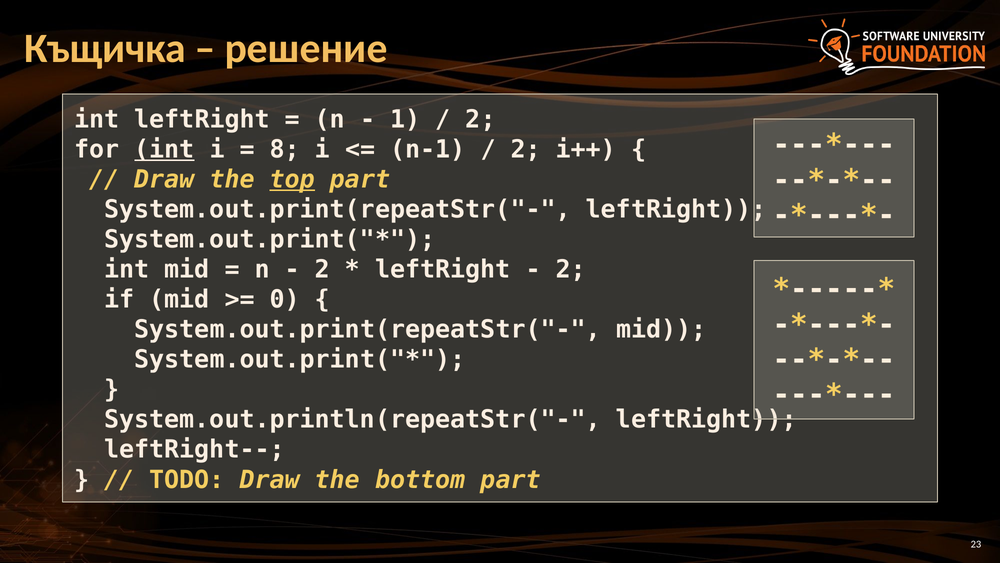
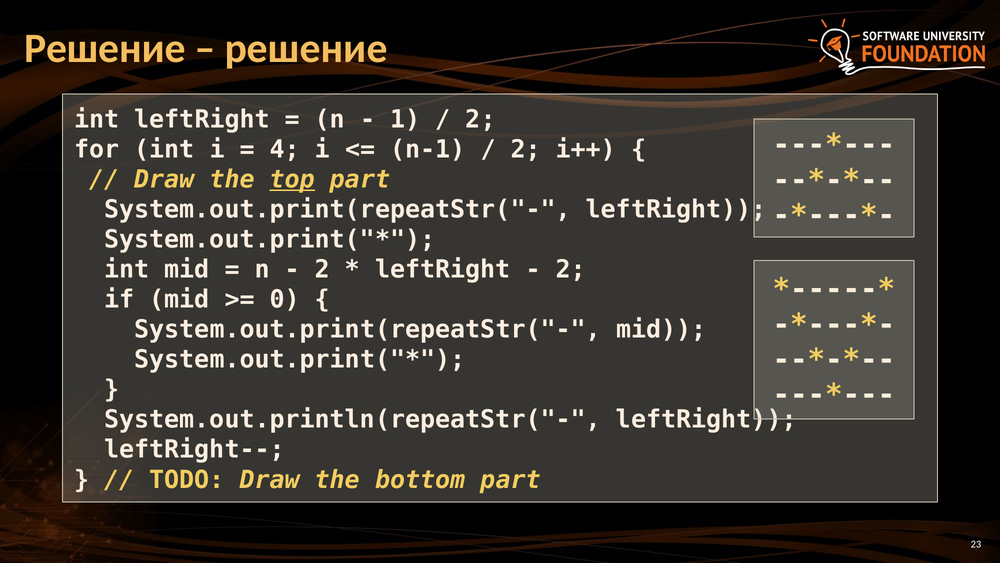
Къщичка: Къщичка -> Решение (105, 49)
int underline: present -> none (164, 149)
8: 8 -> 4 (285, 149)
